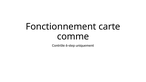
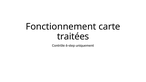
comme: comme -> traitées (73, 36)
